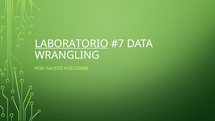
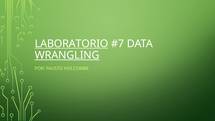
WRANGLING underline: none -> present (67, 55)
